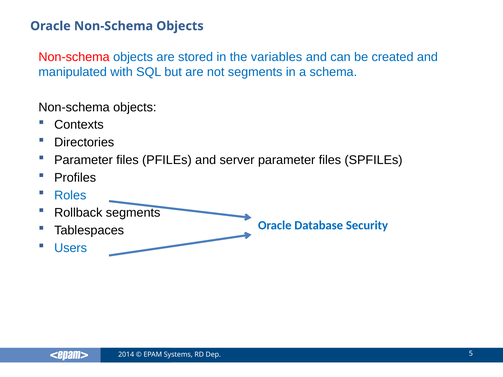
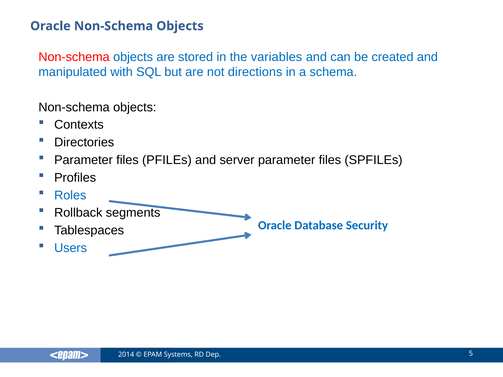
not segments: segments -> directions (255, 72)
